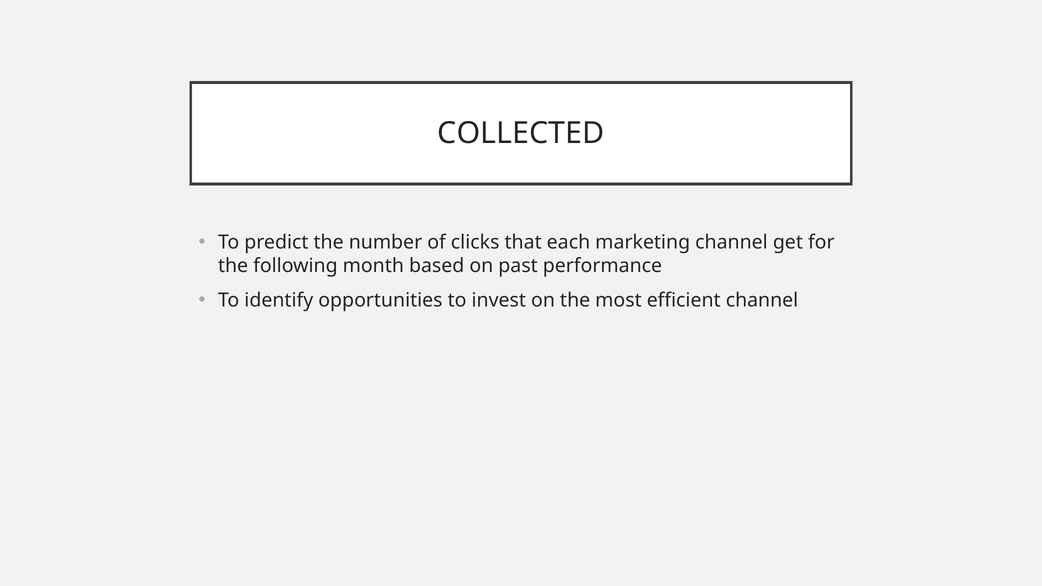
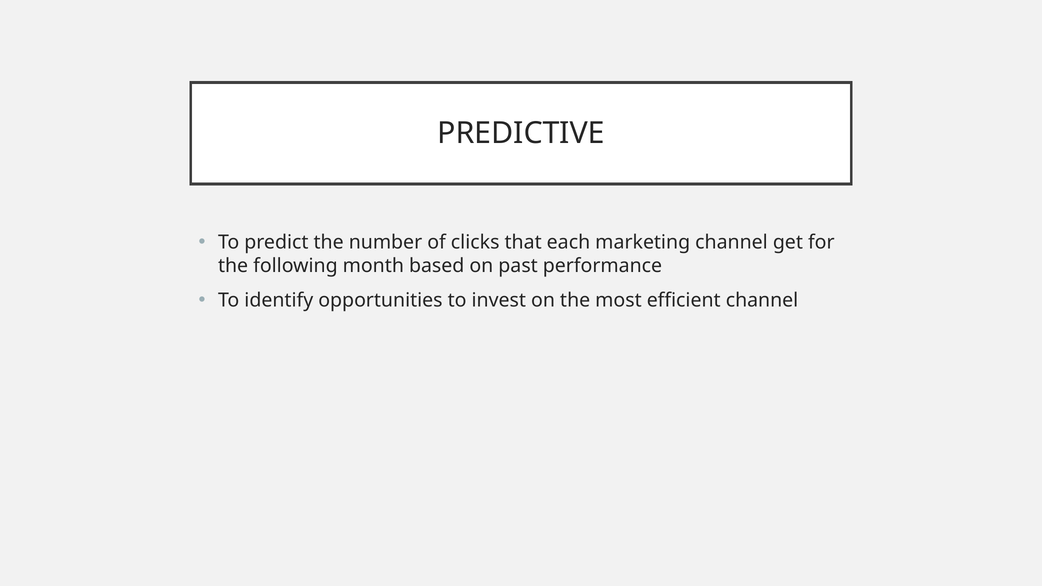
COLLECTED: COLLECTED -> PREDICTIVE (521, 133)
